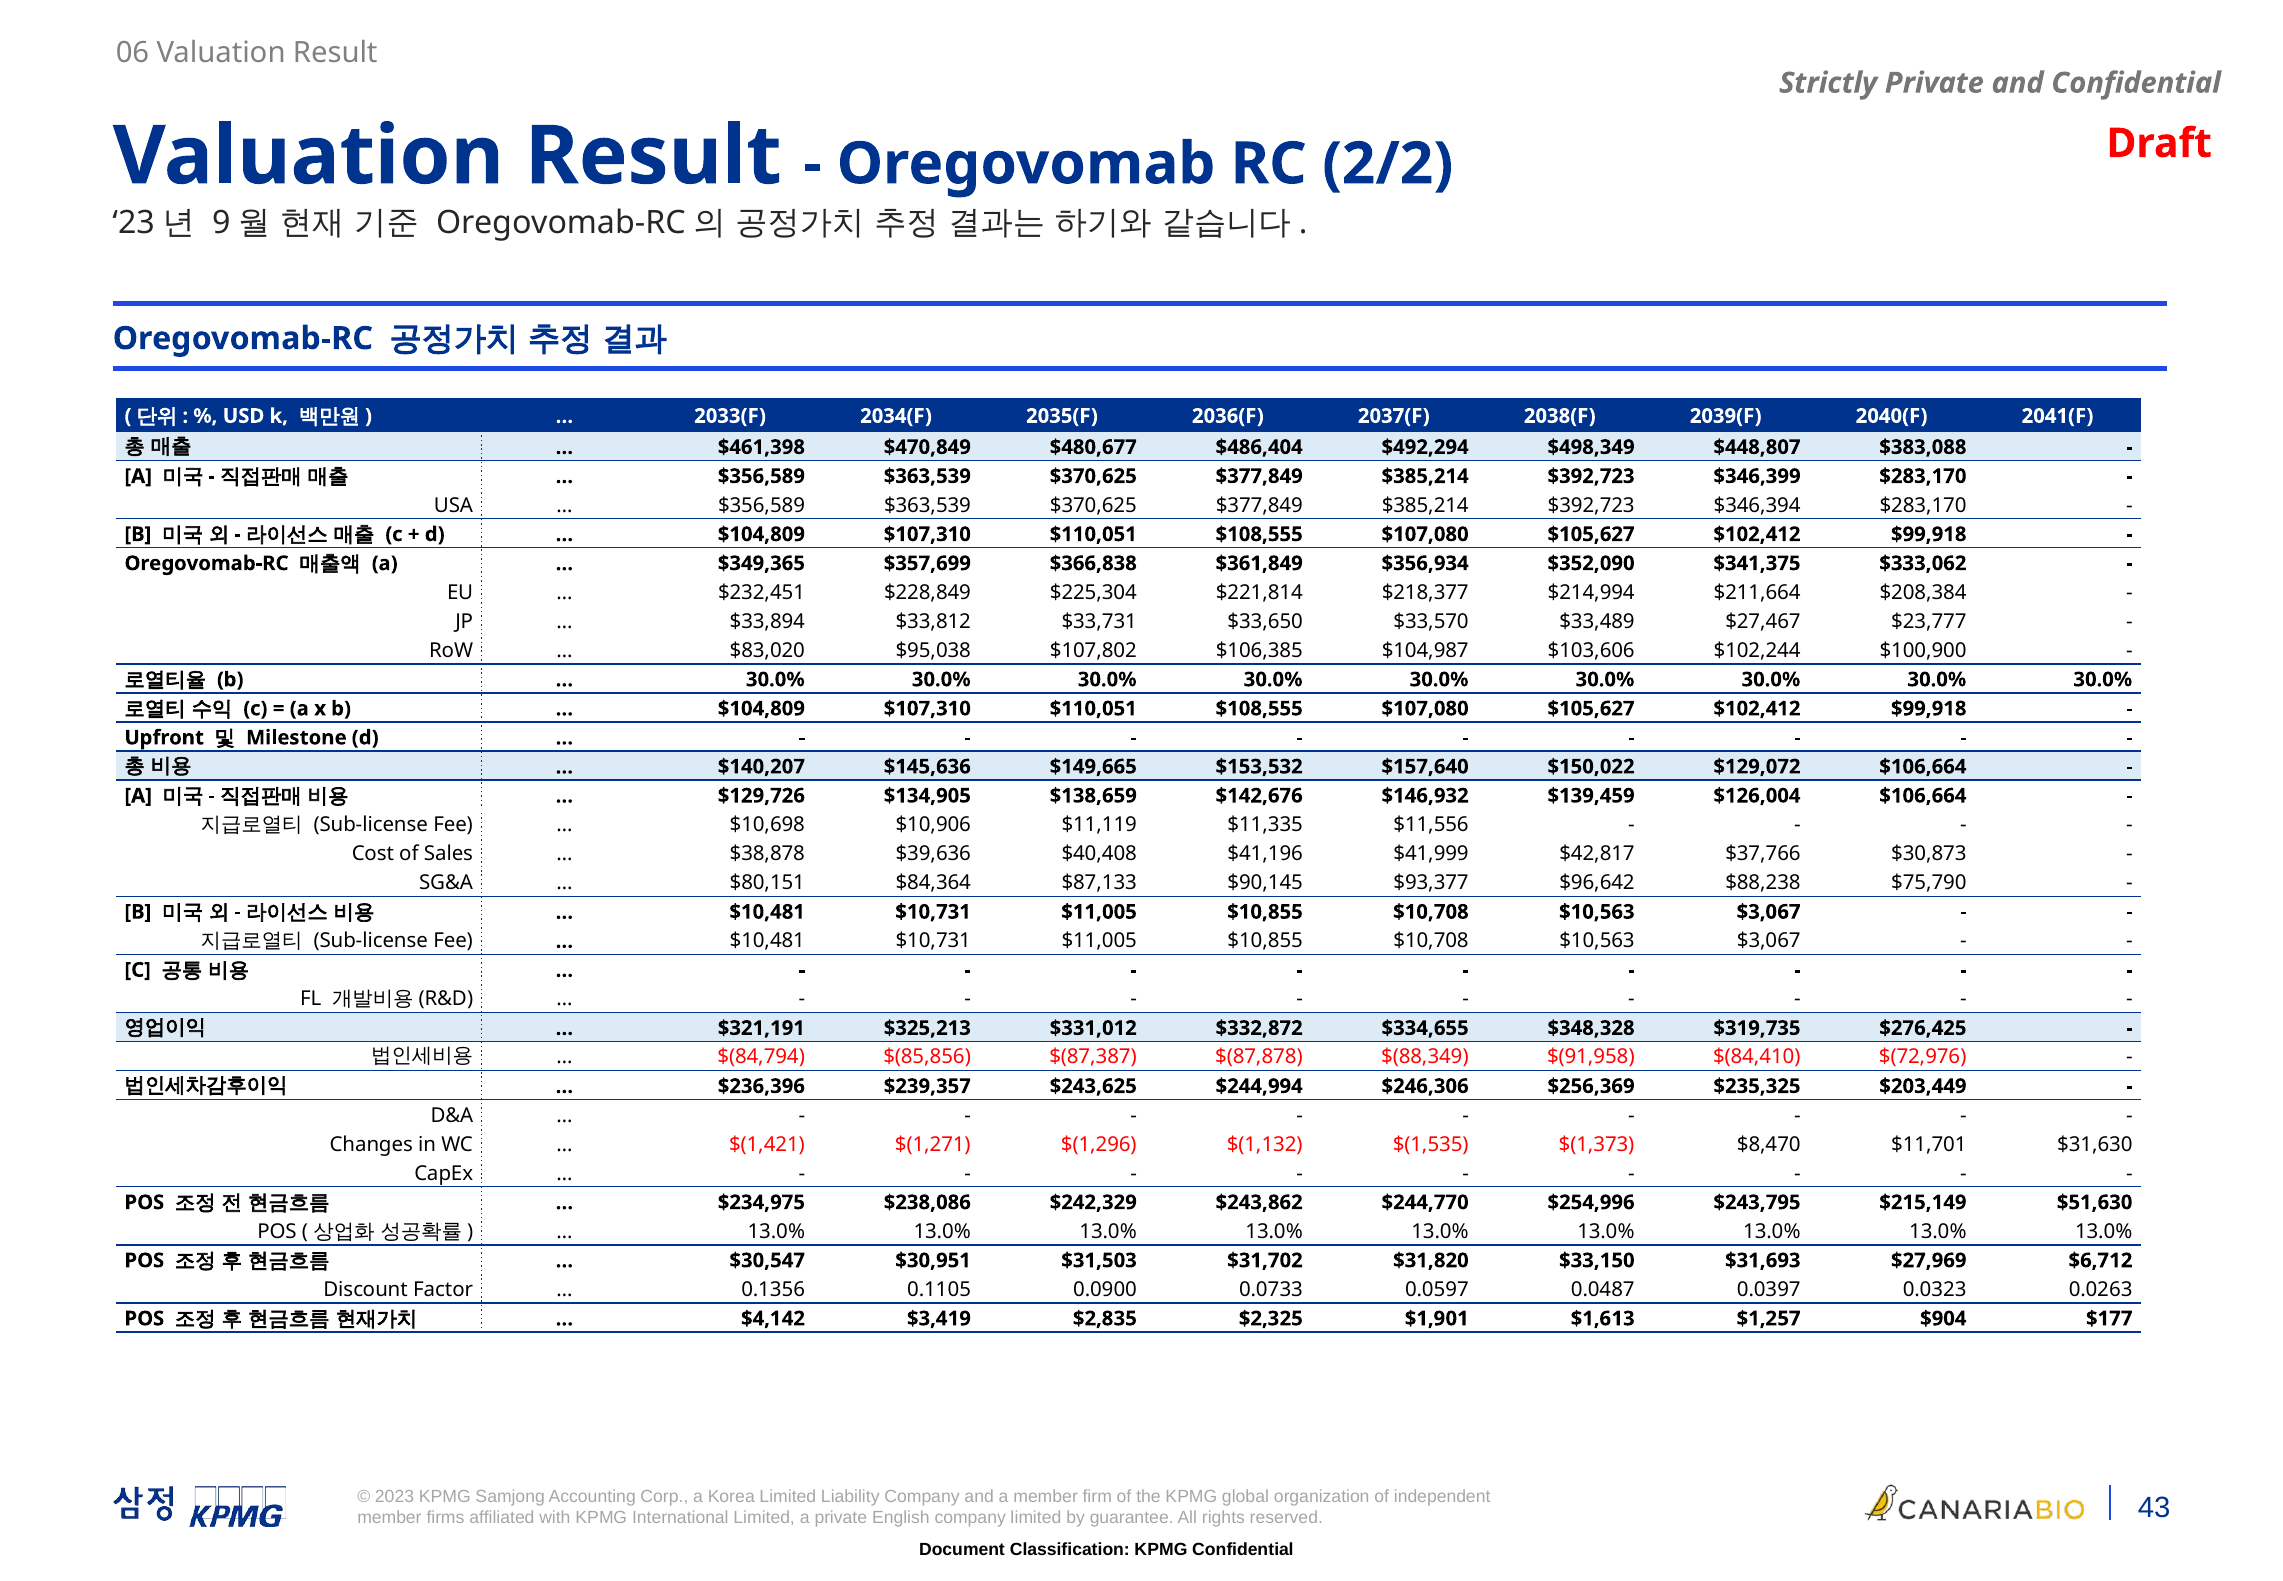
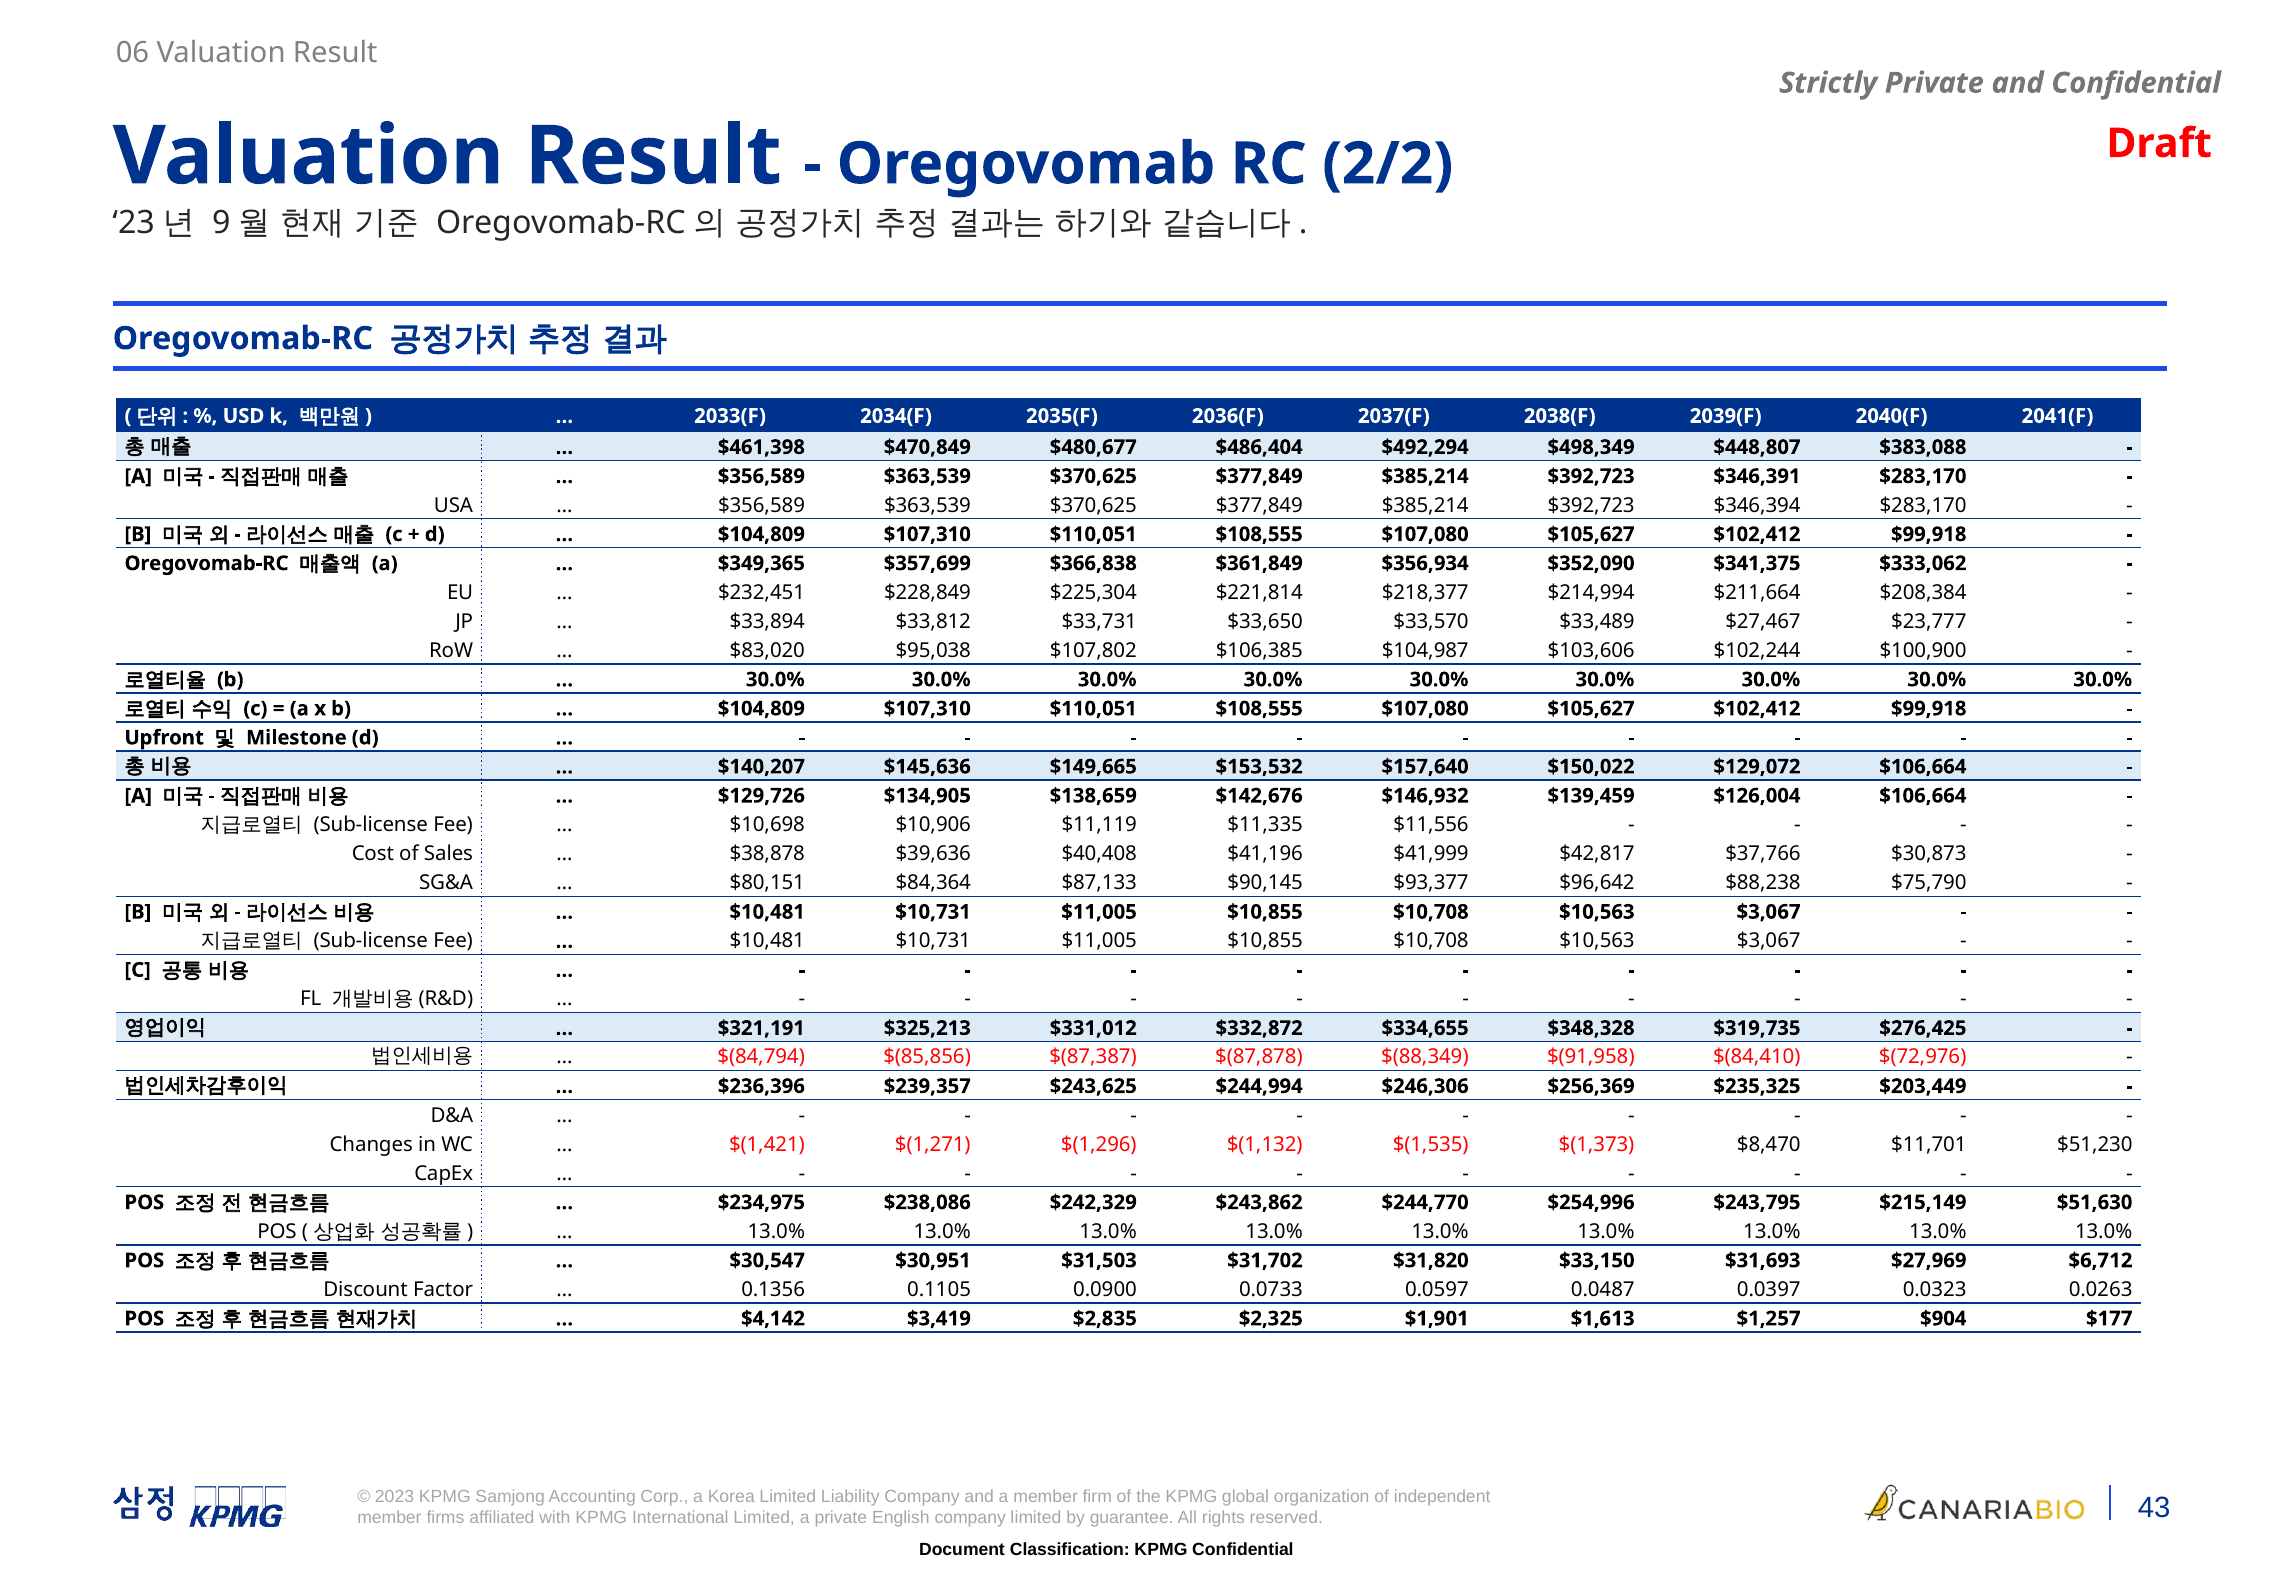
$346,399: $346,399 -> $346,391 (1757, 476)
$31,630: $31,630 -> $51,230 (2095, 1144)
